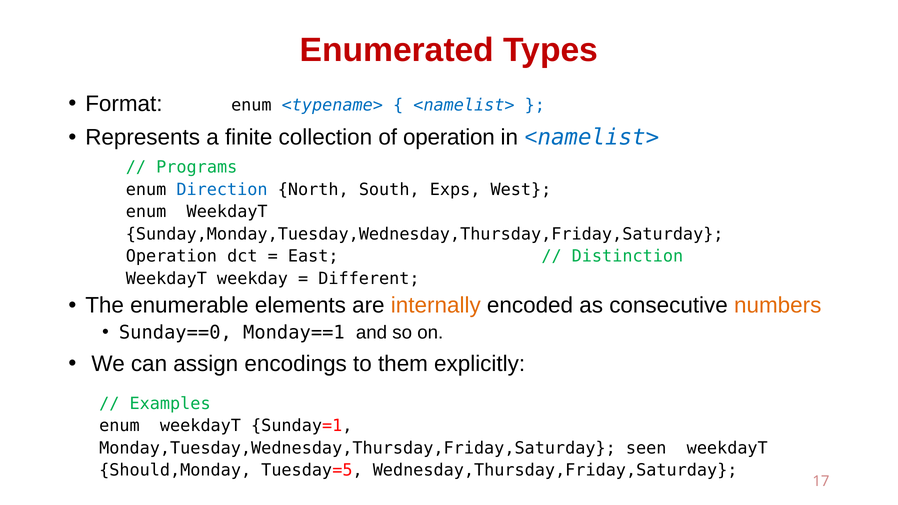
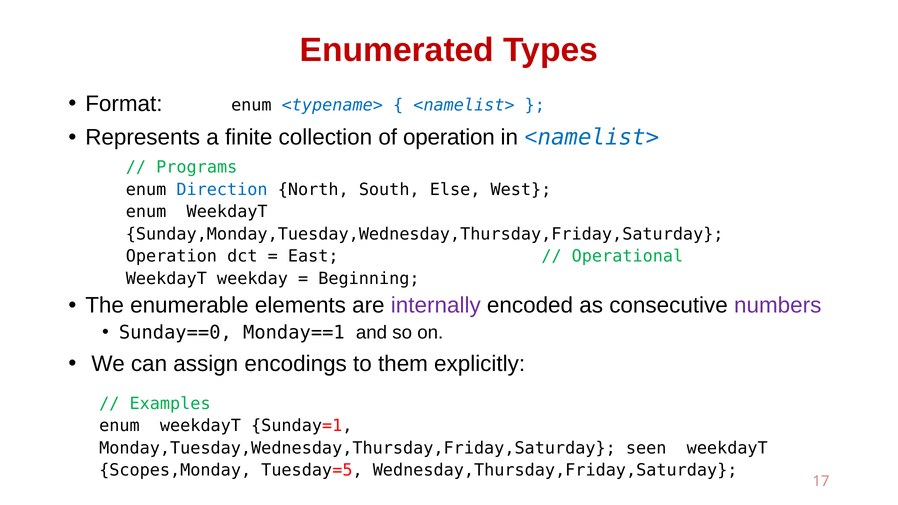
Exps: Exps -> Else (455, 190)
Distinction: Distinction -> Operational (627, 256)
Different: Different -> Beginning (369, 279)
internally colour: orange -> purple (436, 306)
numbers colour: orange -> purple (778, 306)
Should,Monday: Should,Monday -> Scopes,Monday (175, 470)
